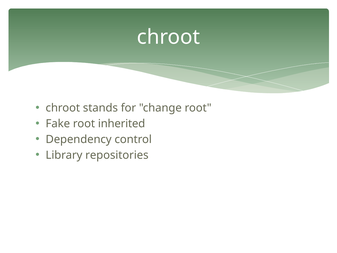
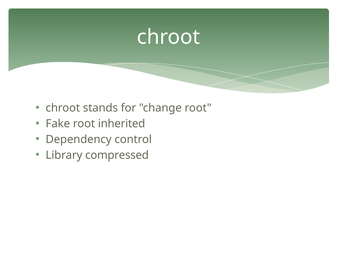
repositories: repositories -> compressed (117, 155)
